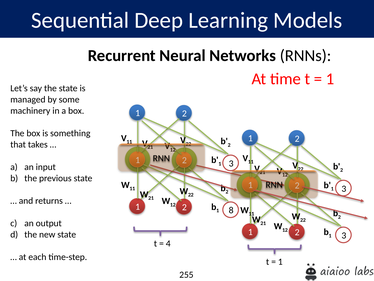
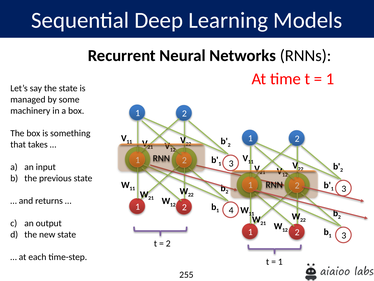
8: 8 -> 4 (231, 210)
4: 4 -> 2 (168, 243)
